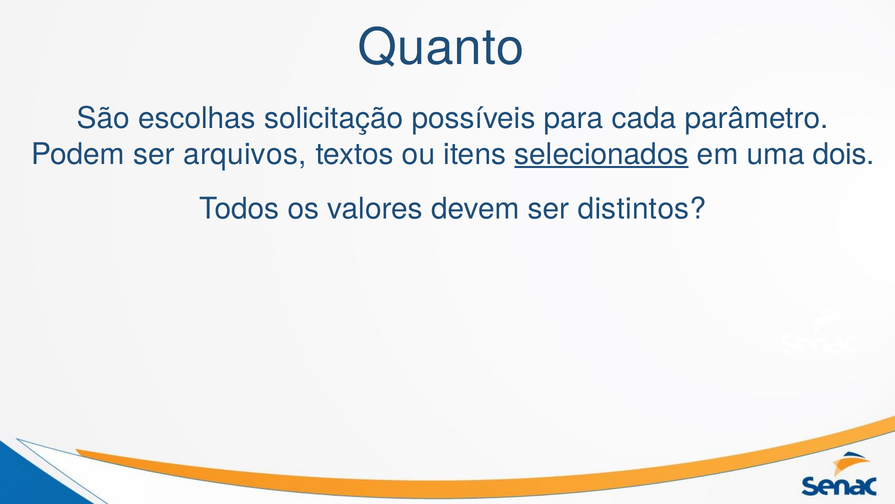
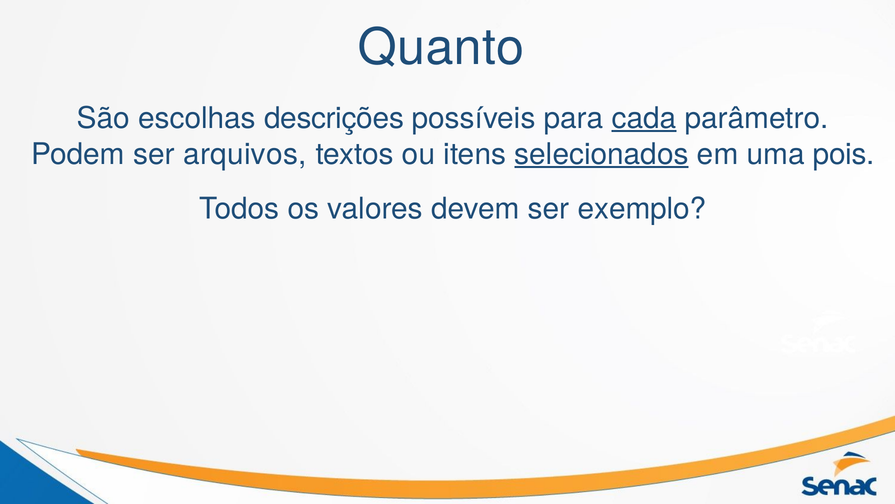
solicitação: solicitação -> descrições (334, 118)
cada underline: none -> present (644, 118)
dois: dois -> pois (844, 154)
distintos: distintos -> exemplo (642, 208)
